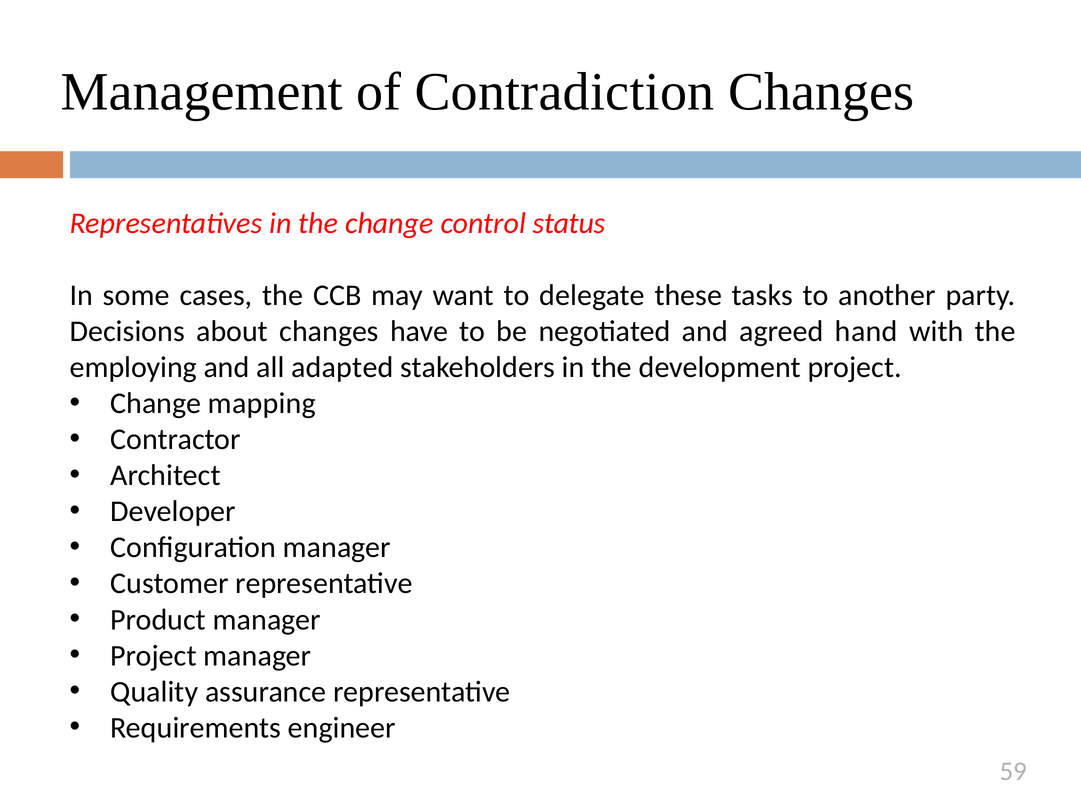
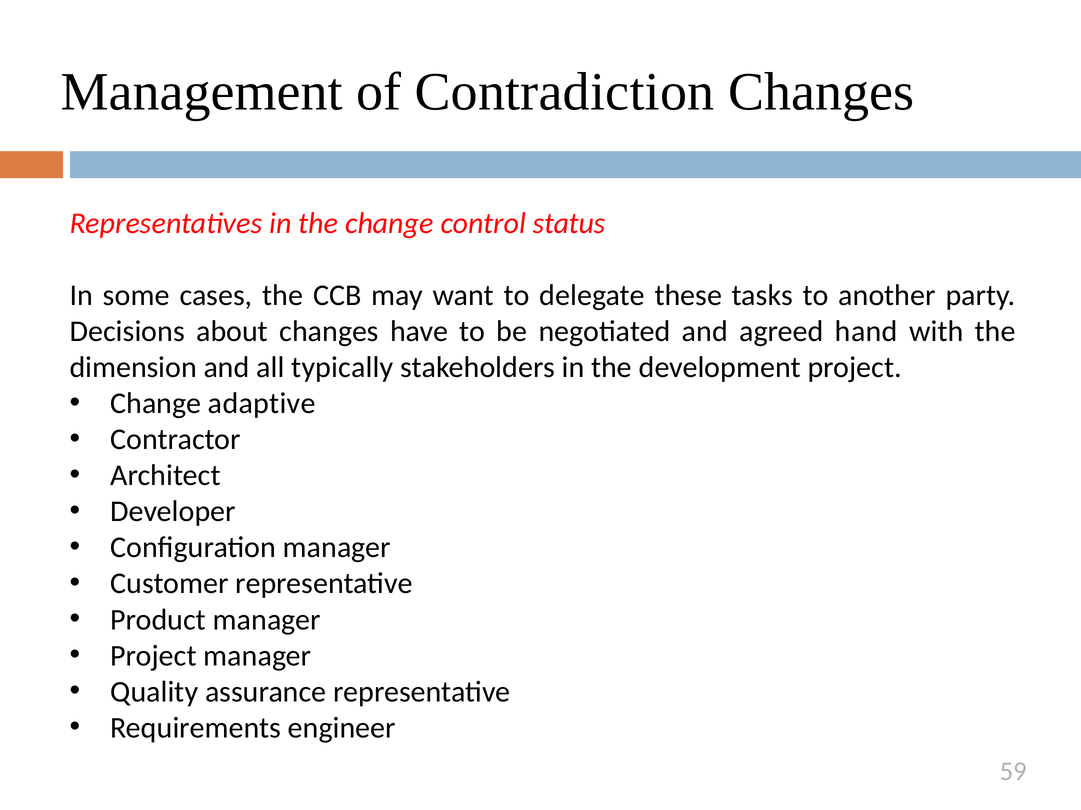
employing: employing -> dimension (133, 368)
adapted: adapted -> typically (342, 368)
mapping: mapping -> adaptive (262, 404)
